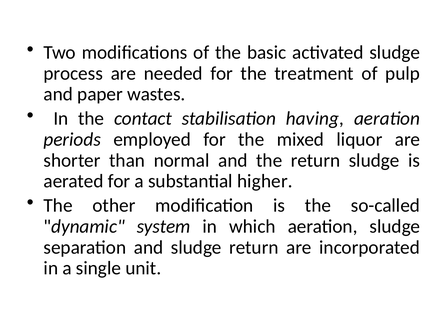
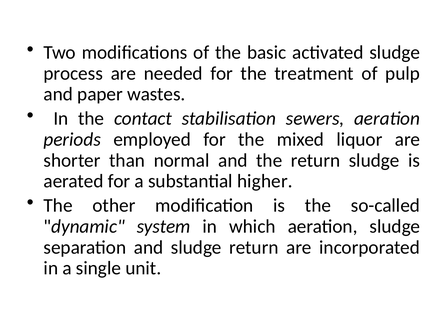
having: having -> sewers (315, 118)
